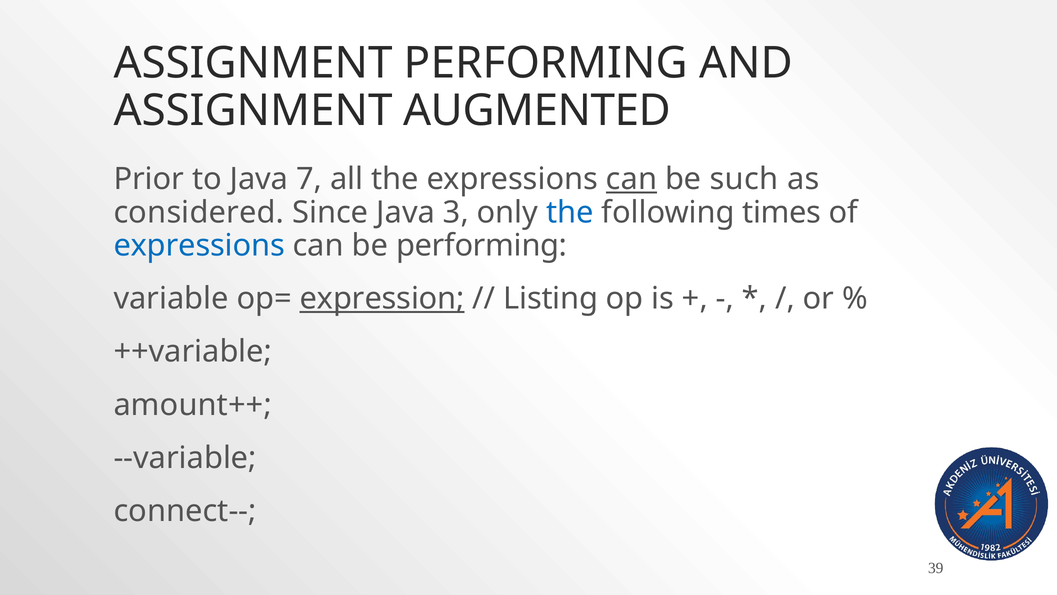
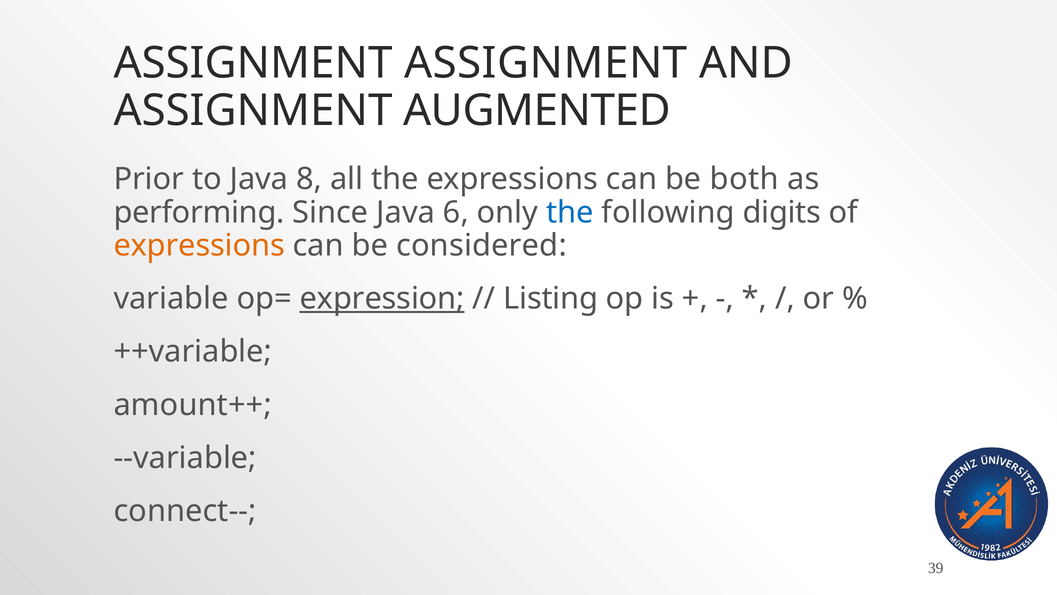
ASSIGNMENT PERFORMING: PERFORMING -> ASSIGNMENT (546, 63)
7: 7 -> 8 (309, 179)
can underline: present -> none (632, 179)
such: such -> both (744, 179)
considered: considered -> performing (199, 212)
3: 3 -> 6 (456, 212)
times: times -> digits (782, 212)
expressions colour: blue -> orange (199, 245)
be performing: performing -> considered (481, 245)
